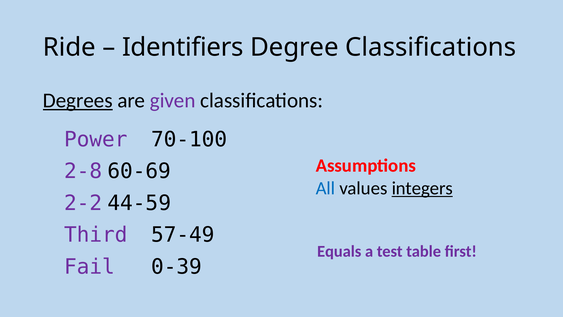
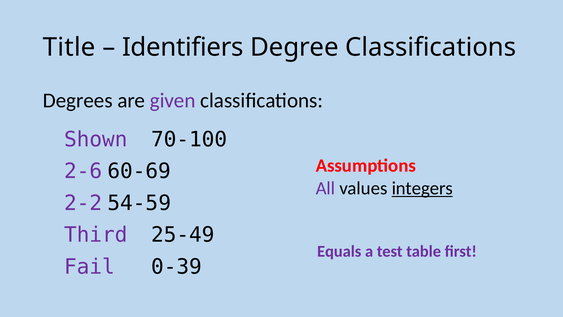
Ride: Ride -> Title (69, 47)
Degrees underline: present -> none (78, 101)
Power: Power -> Shown (96, 139)
2-8: 2-8 -> 2-6 (83, 171)
All colour: blue -> purple (325, 188)
44-59: 44-59 -> 54-59 (139, 203)
57-49: 57-49 -> 25-49 (183, 235)
